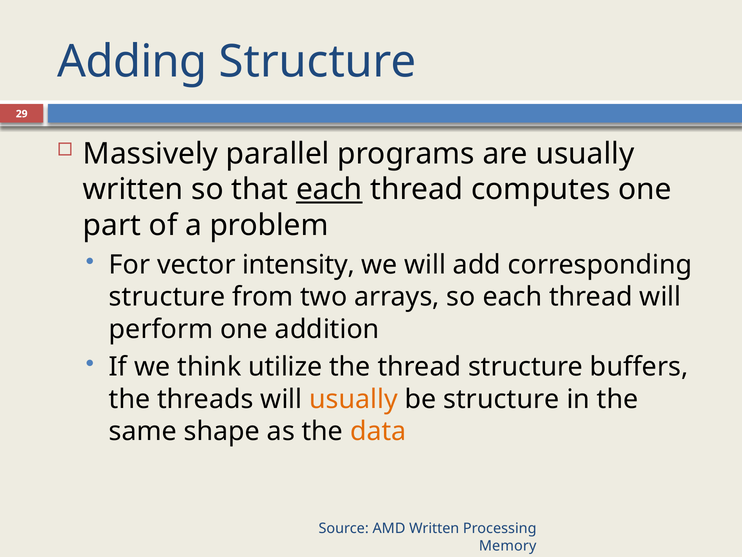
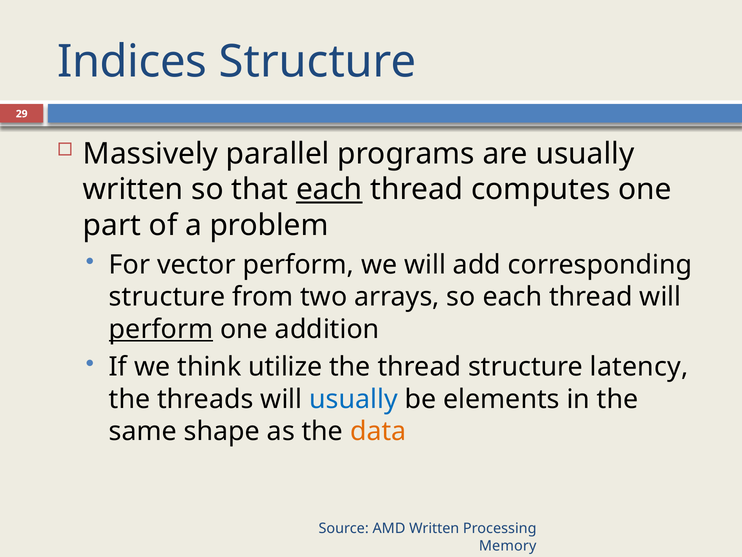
Adding: Adding -> Indices (132, 62)
vector intensity: intensity -> perform (298, 265)
perform underline: none -> present (161, 329)
buffers: buffers -> latency (639, 367)
usually colour: orange -> blue (353, 399)
be structure: structure -> elements (501, 399)
